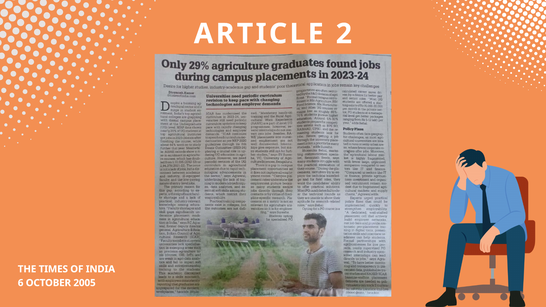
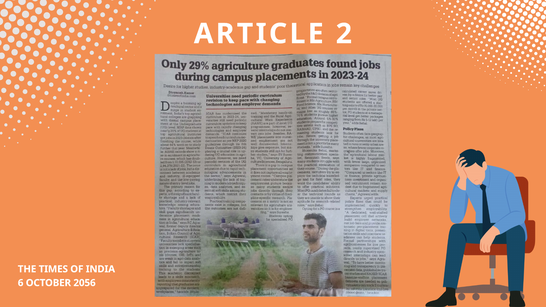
2005: 2005 -> 2056 (85, 283)
